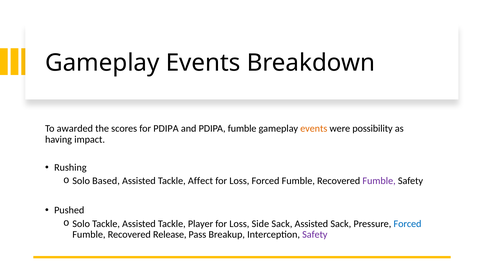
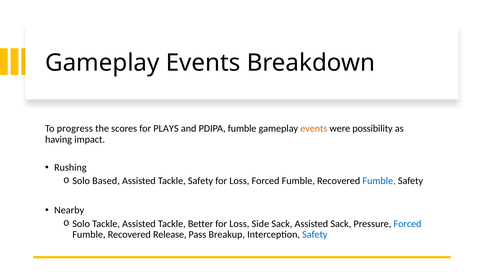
awarded: awarded -> progress (75, 129)
for PDIPA: PDIPA -> PLAYS (166, 129)
Tackle Affect: Affect -> Safety (201, 181)
Fumble colour: purple -> blue (379, 181)
Pushed: Pushed -> Nearby (69, 210)
Player: Player -> Better (201, 224)
Safety colour: purple -> blue (315, 235)
